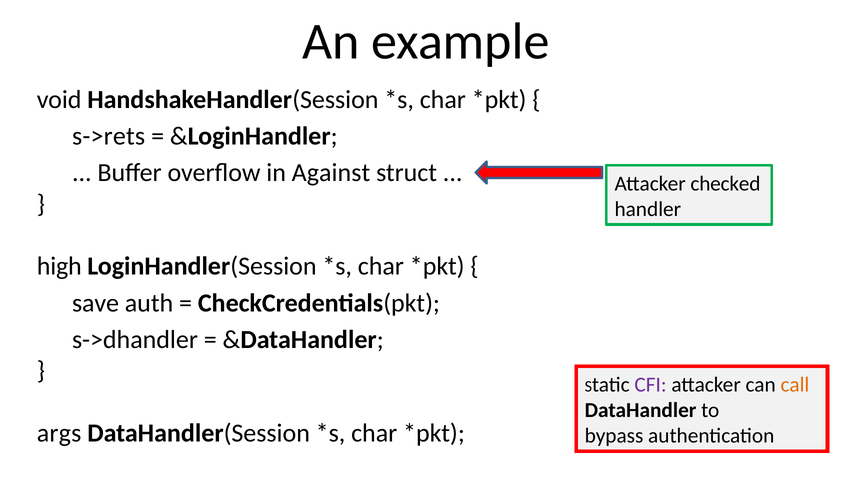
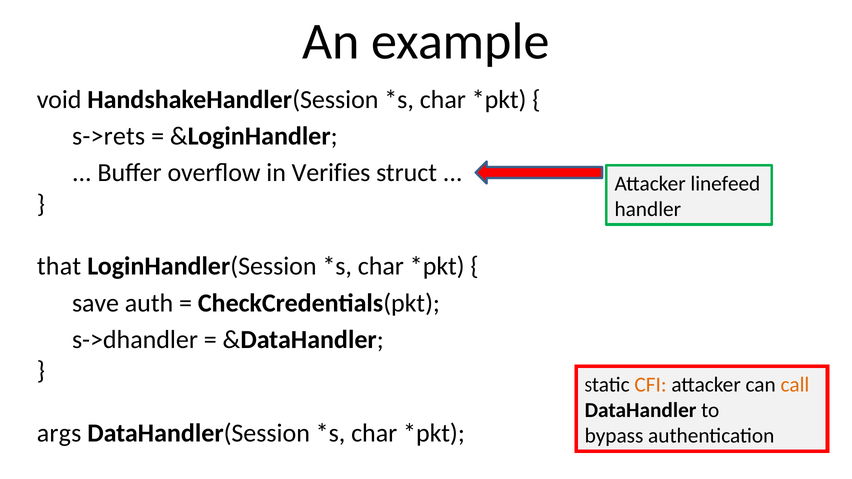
Against: Against -> Verifies (331, 173)
checked: checked -> linefeed (725, 184)
high: high -> that (59, 267)
CFI colour: purple -> orange (650, 385)
